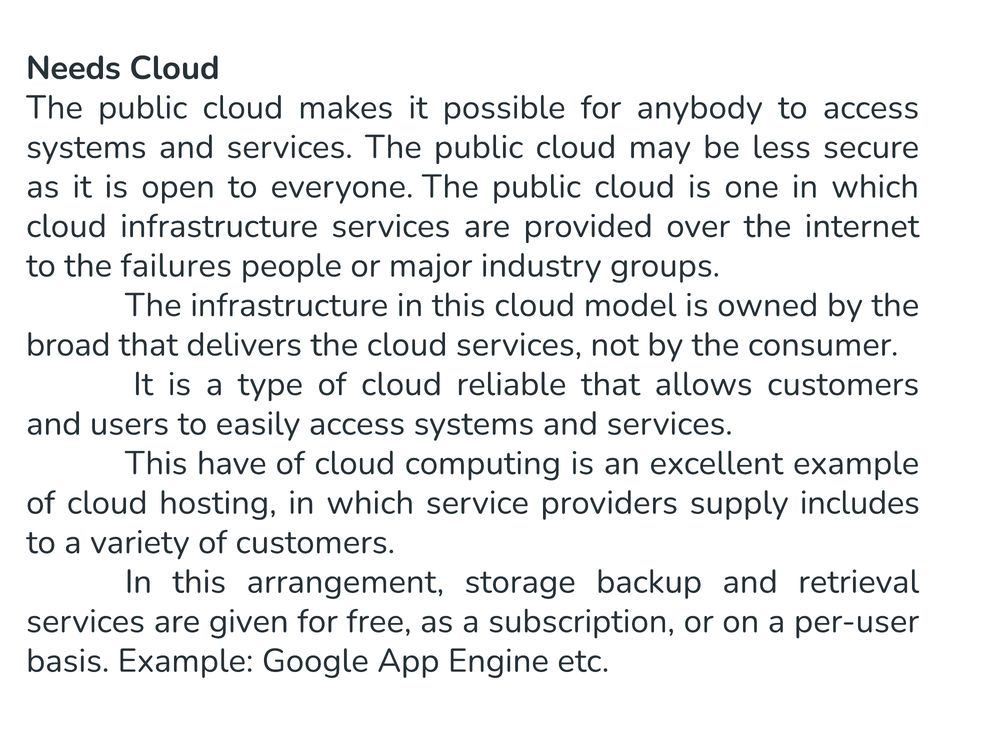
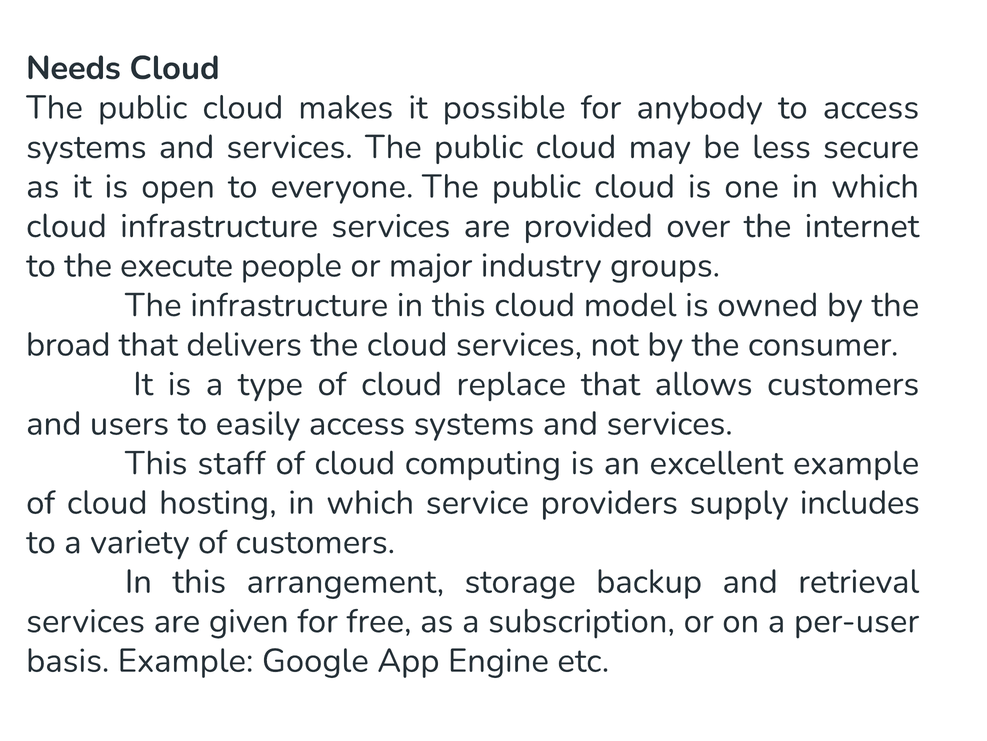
failures: failures -> execute (177, 265)
reliable: reliable -> replace (511, 384)
have: have -> staff (231, 463)
